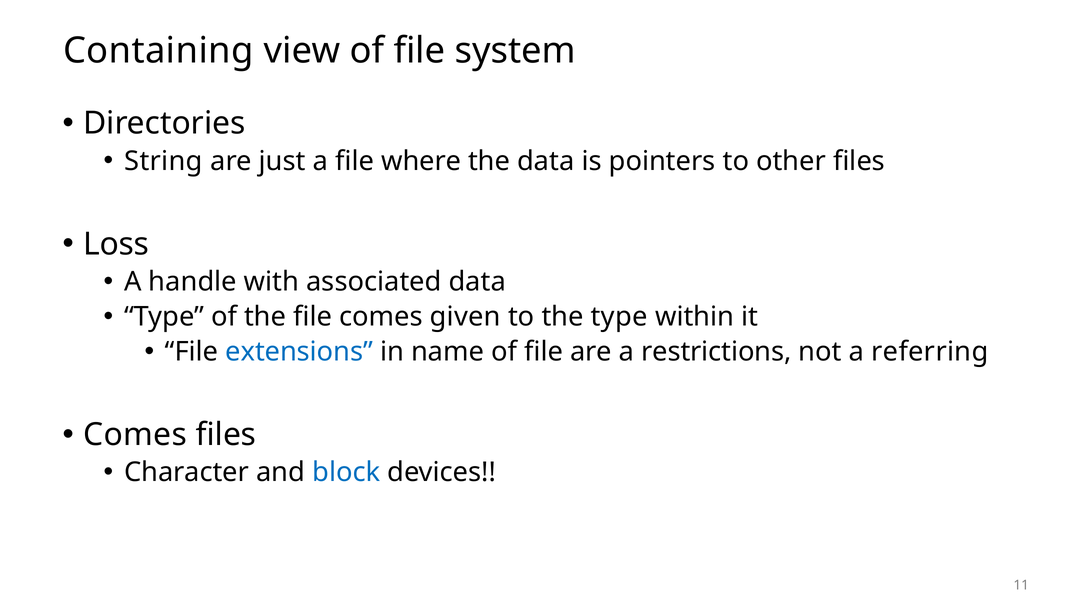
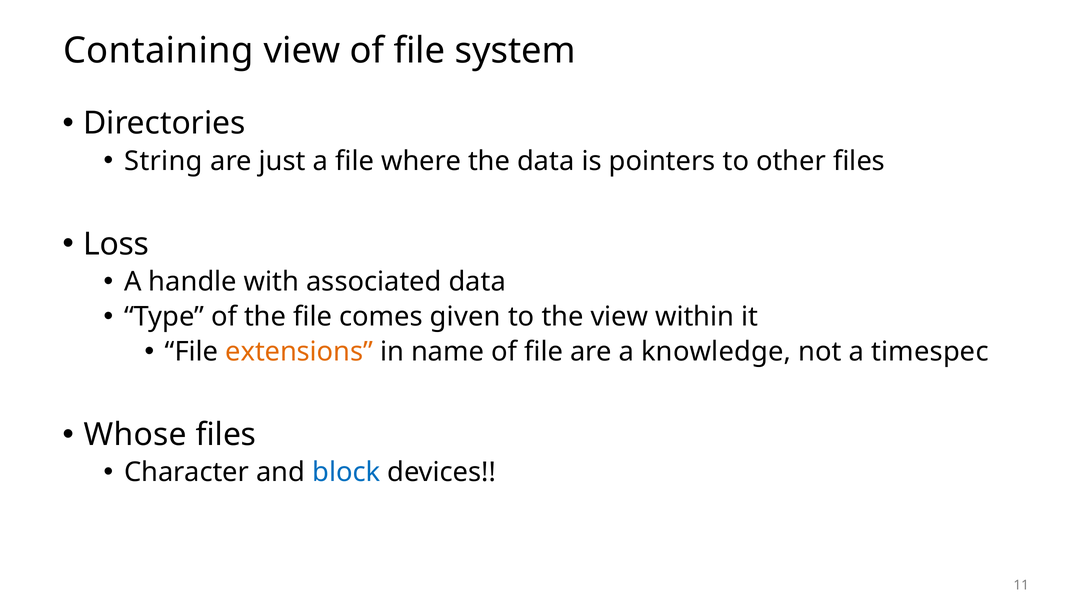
the type: type -> view (619, 317)
extensions colour: blue -> orange (299, 352)
restrictions: restrictions -> knowledge (716, 352)
referring: referring -> timespec (930, 352)
Comes: Comes -> Whose (135, 435)
